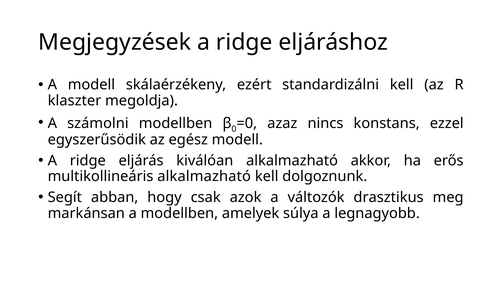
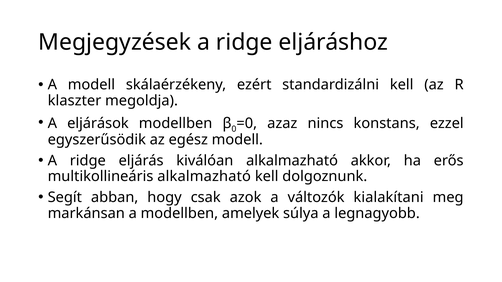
számolni: számolni -> eljárások (98, 123)
drasztikus: drasztikus -> kialakítani (389, 198)
